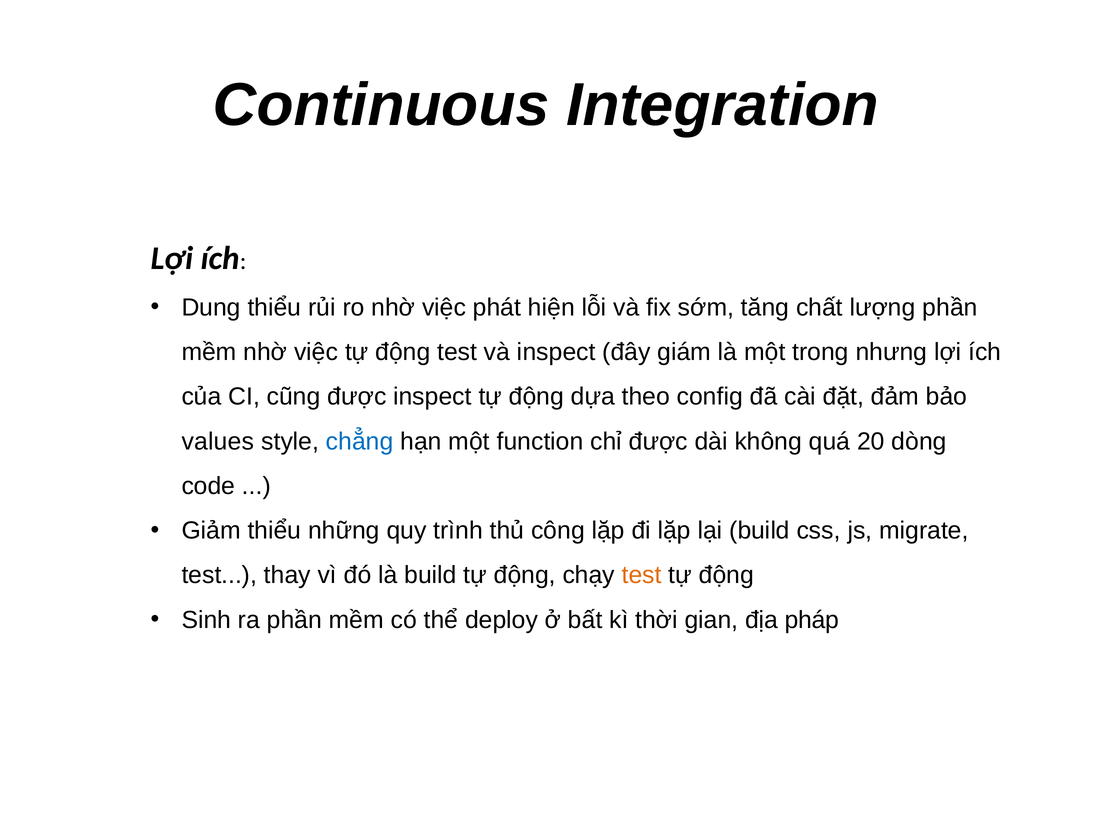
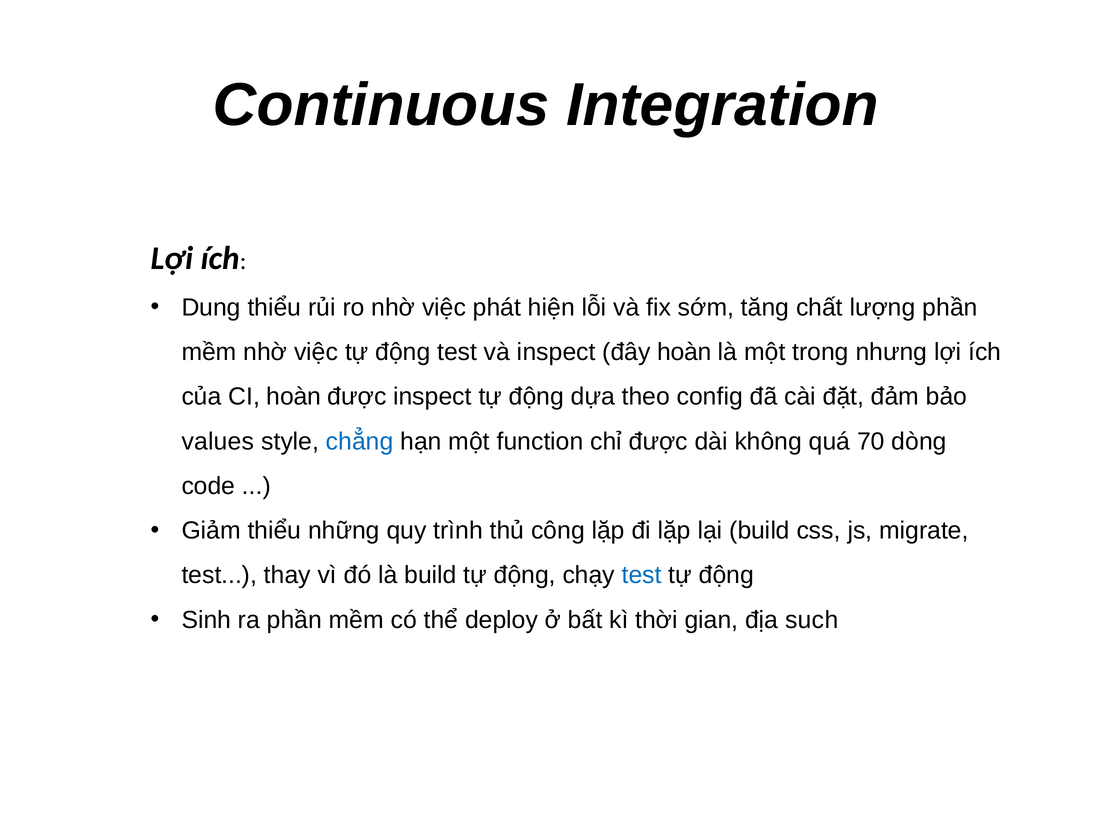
đây giám: giám -> hoàn (684, 352)
CI cũng: cũng -> hoàn (294, 397)
20: 20 -> 70 (871, 441)
test colour: orange -> blue (642, 575)
pháp: pháp -> such (812, 620)
